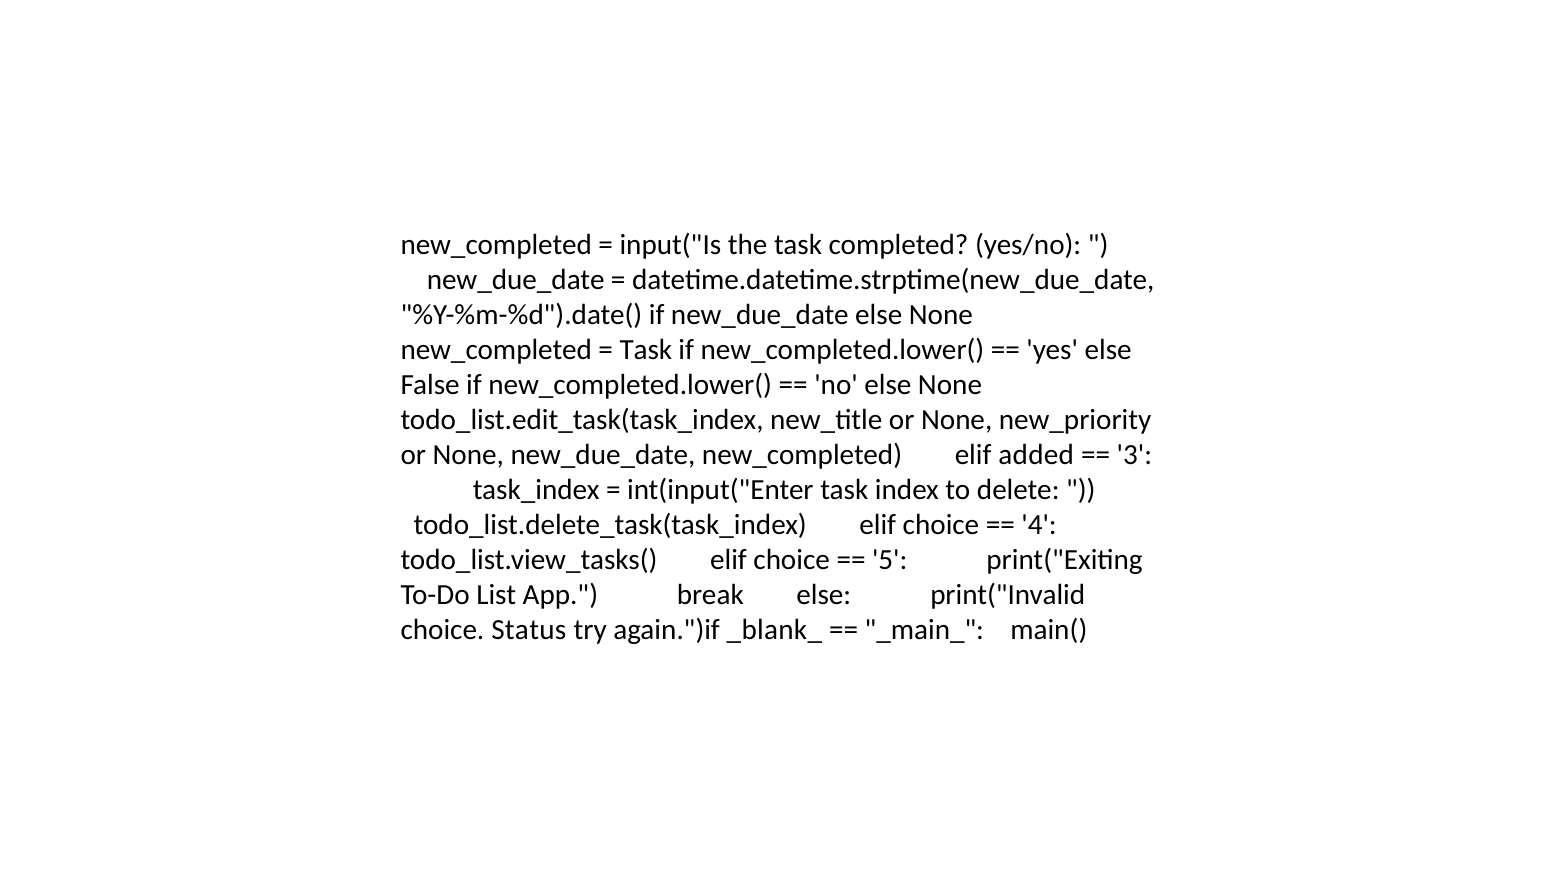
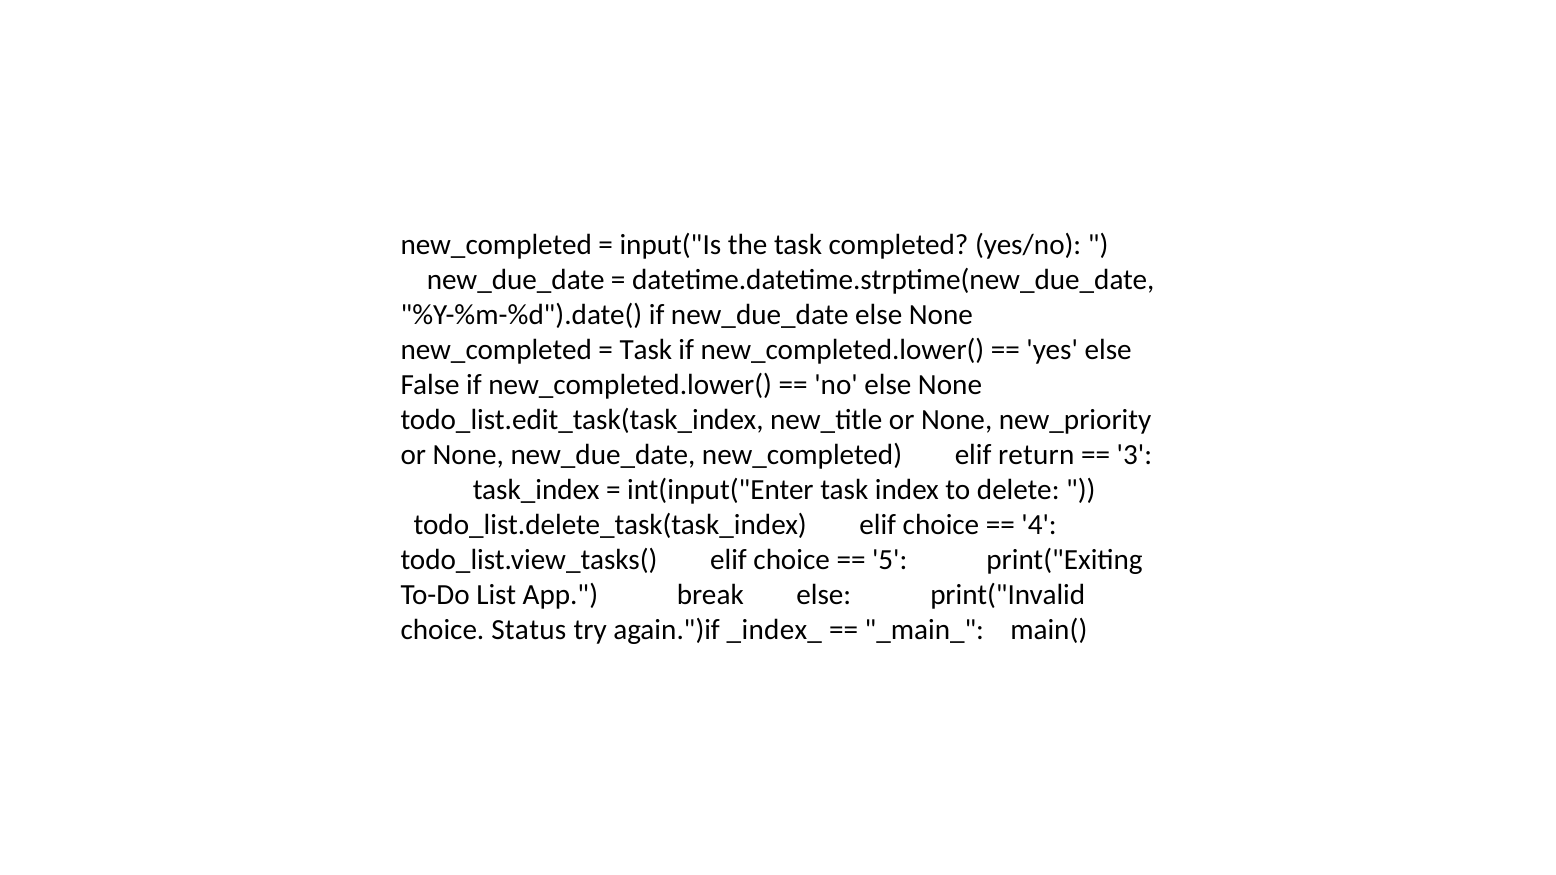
added: added -> return (1036, 455)
_blank_: _blank_ -> _index_ (774, 630)
